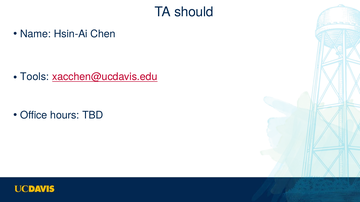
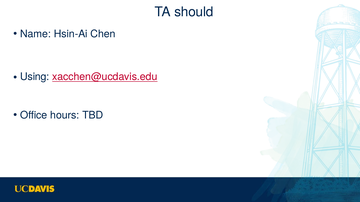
Tools: Tools -> Using (35, 77)
